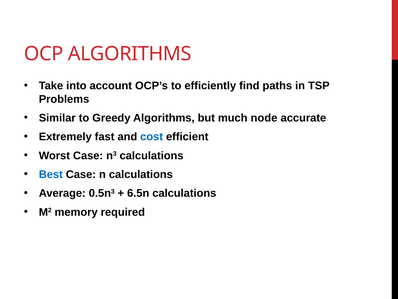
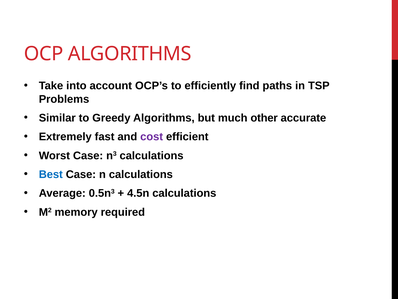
node: node -> other (264, 118)
cost colour: blue -> purple (152, 137)
6.5n: 6.5n -> 4.5n (138, 193)
